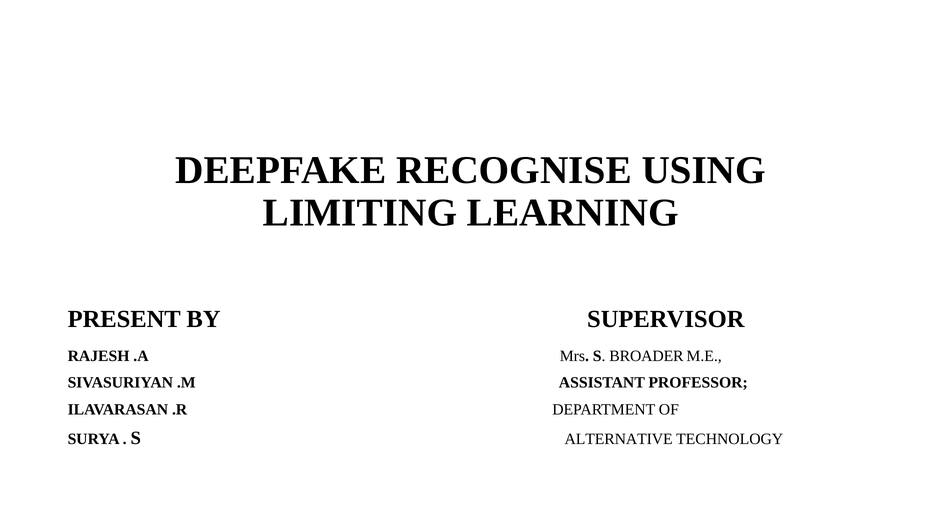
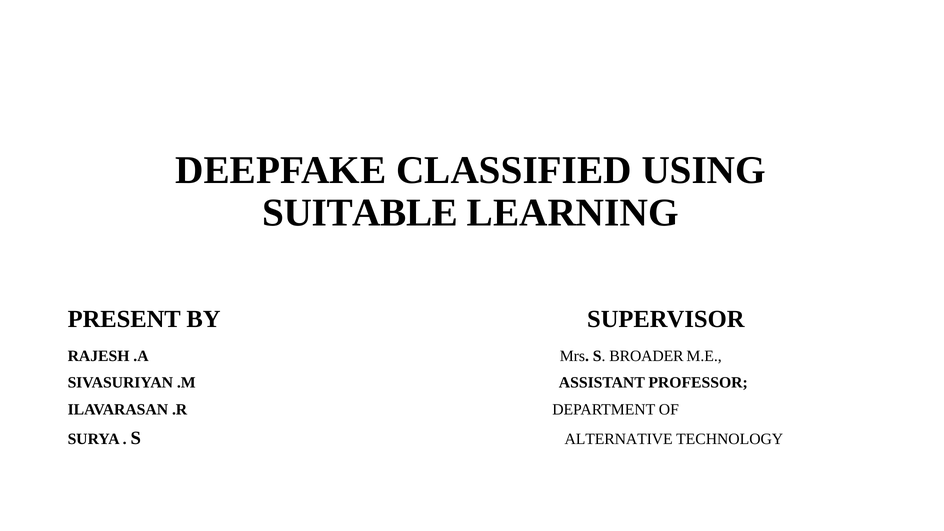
RECOGNISE: RECOGNISE -> CLASSIFIED (514, 170)
LIMITING: LIMITING -> SUITABLE (360, 213)
